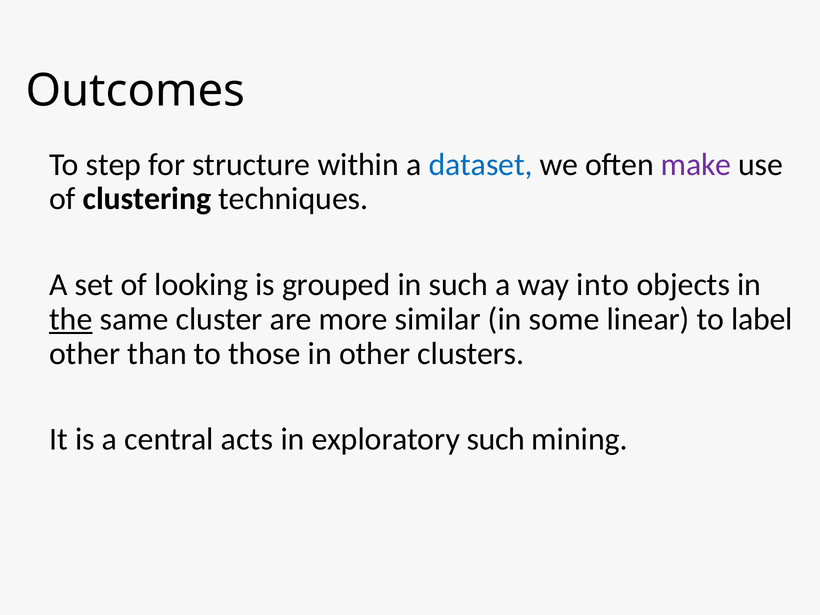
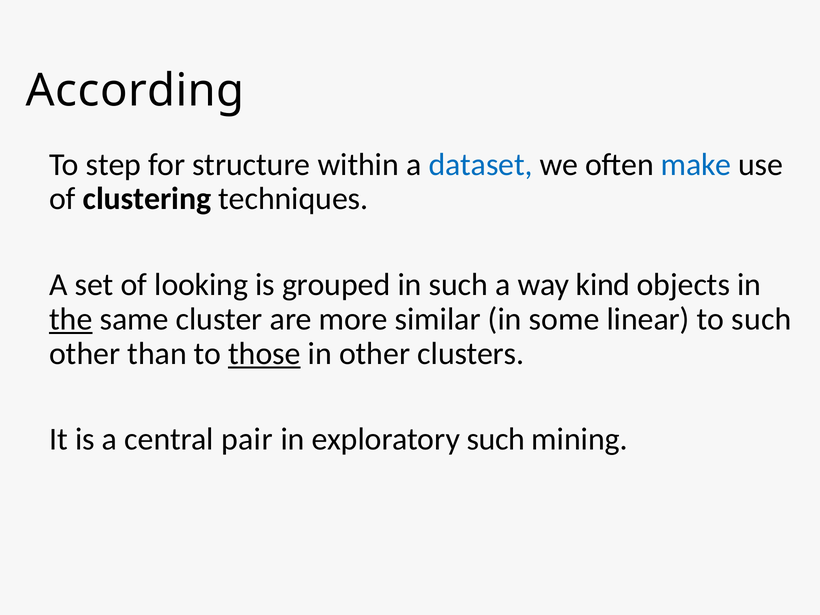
Outcomes: Outcomes -> According (135, 91)
make colour: purple -> blue (696, 165)
into: into -> kind (603, 285)
to label: label -> such (762, 319)
those underline: none -> present (264, 354)
acts: acts -> pair (247, 439)
